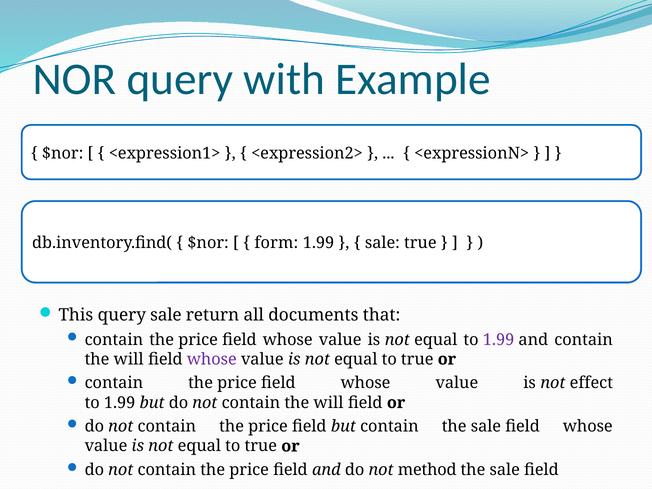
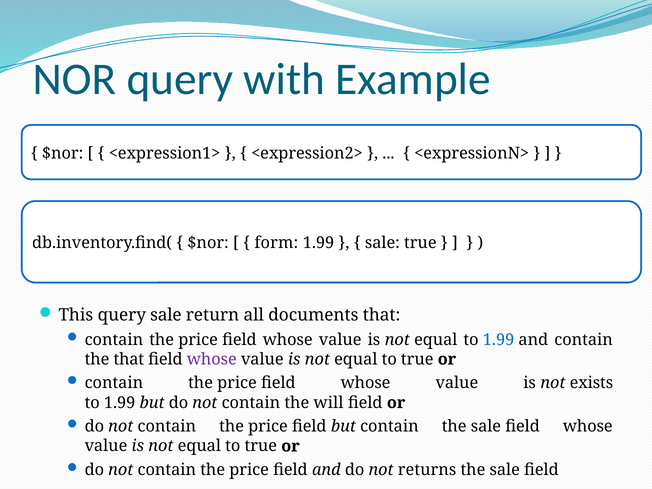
1.99 colour: purple -> blue (499, 340)
will: will -> that (129, 359)
effect: effect -> exists (591, 383)
method: method -> returns (427, 470)
